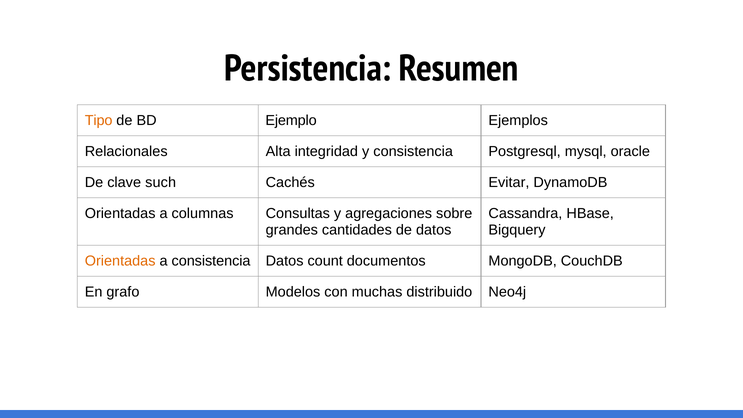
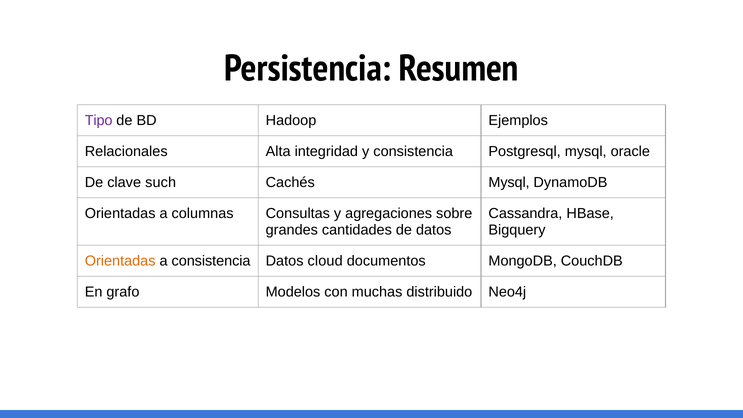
Tipo colour: orange -> purple (99, 120)
Ejemplo: Ejemplo -> Hadoop (291, 120)
Cachés Evitar: Evitar -> Mysql (509, 183)
count: count -> cloud (325, 261)
